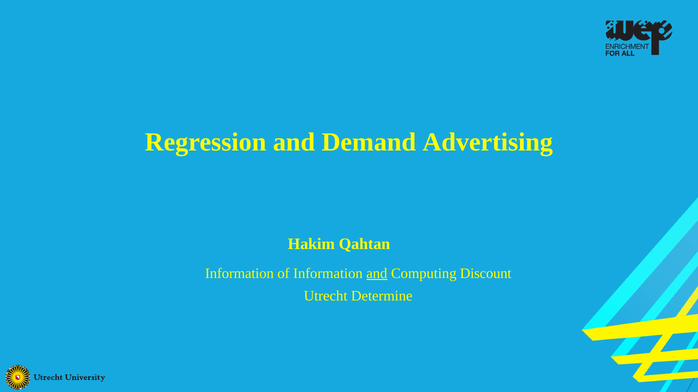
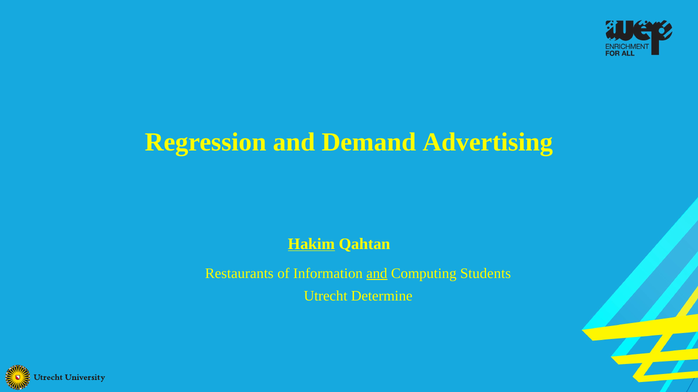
Hakim underline: none -> present (311, 244)
Information: Information -> Restaurants (239, 274)
Discount: Discount -> Students (486, 274)
